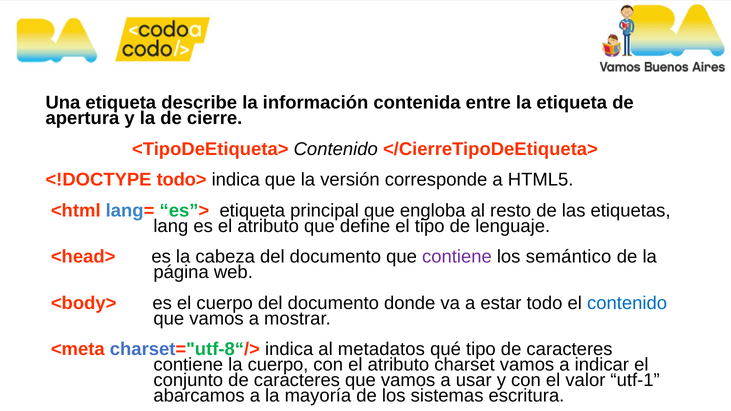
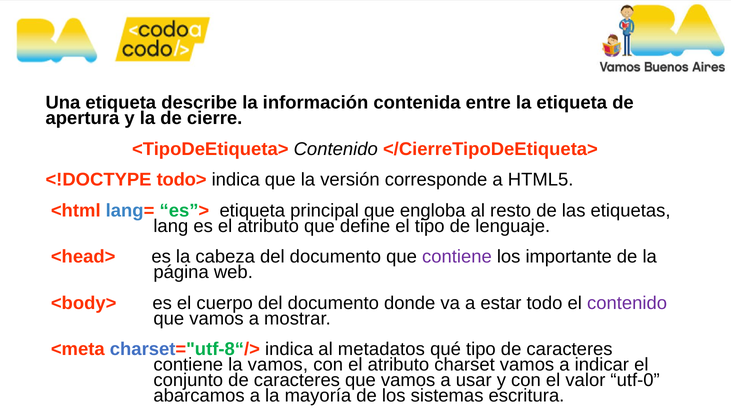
semántico: semántico -> importante (569, 257)
contenido colour: blue -> purple (627, 303)
la cuerpo: cuerpo -> vamos (278, 365)
utf-1: utf-1 -> utf-0 (635, 380)
